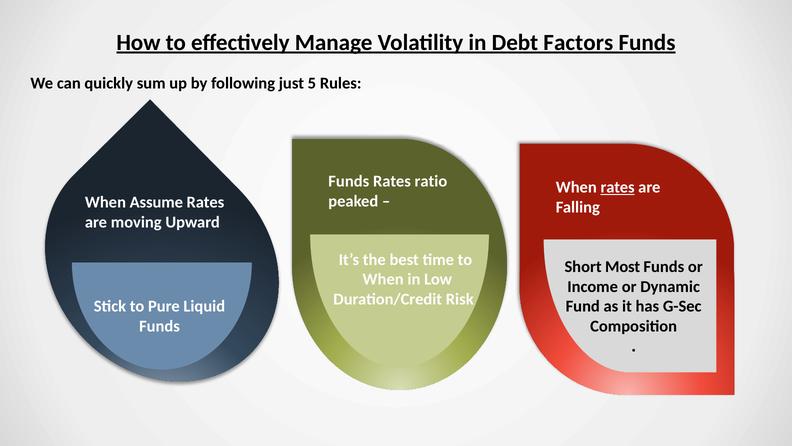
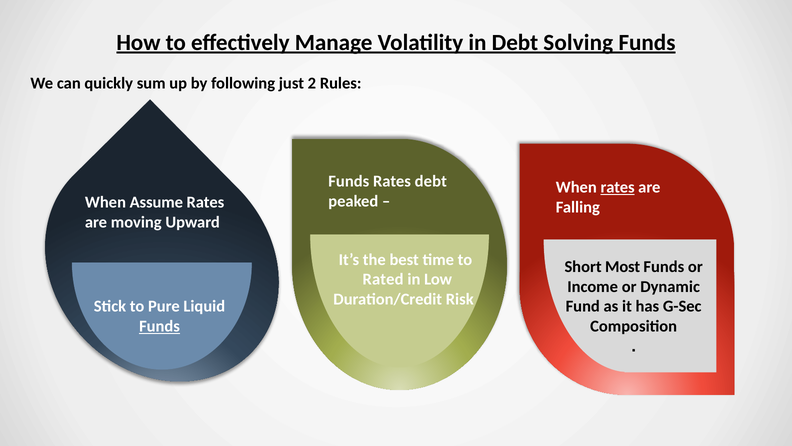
Factors: Factors -> Solving (578, 43)
5: 5 -> 2 (312, 83)
Rates ratio: ratio -> debt (431, 181)
When: When -> Rated (383, 279)
Funds underline: none -> present (160, 326)
